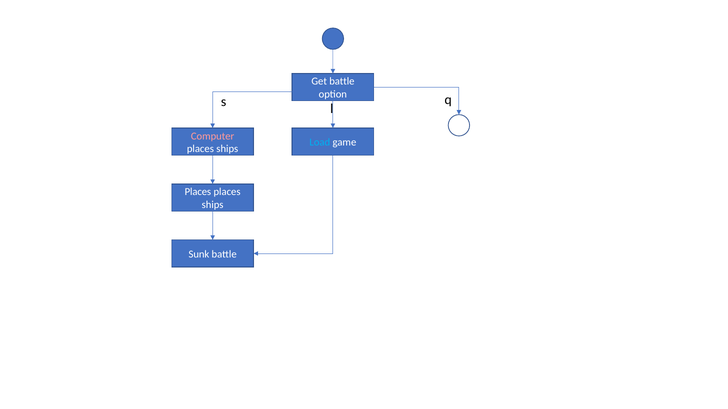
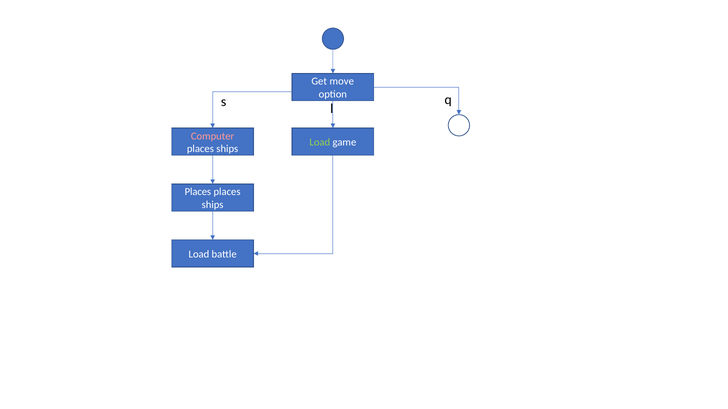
Get battle: battle -> move (342, 82)
Load colour: light blue -> light green (320, 143)
Sunk: Sunk -> Load (199, 255)
